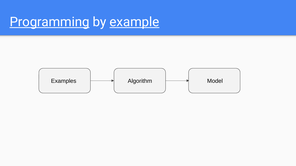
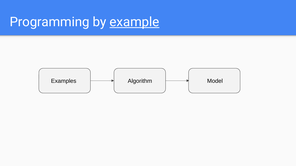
Programming underline: present -> none (50, 22)
